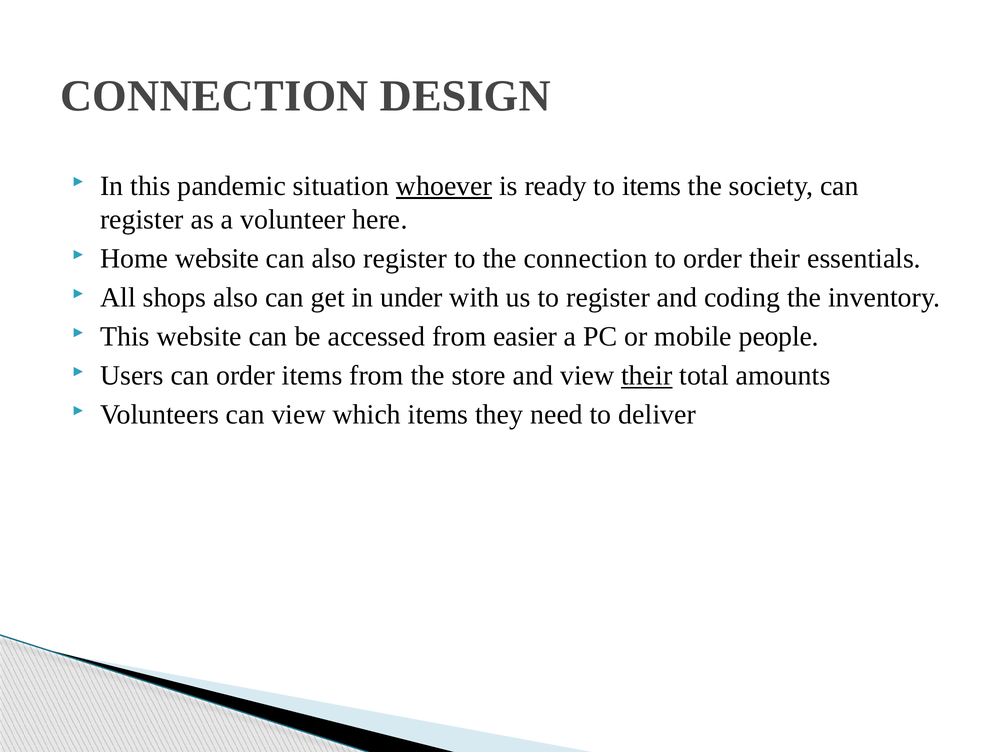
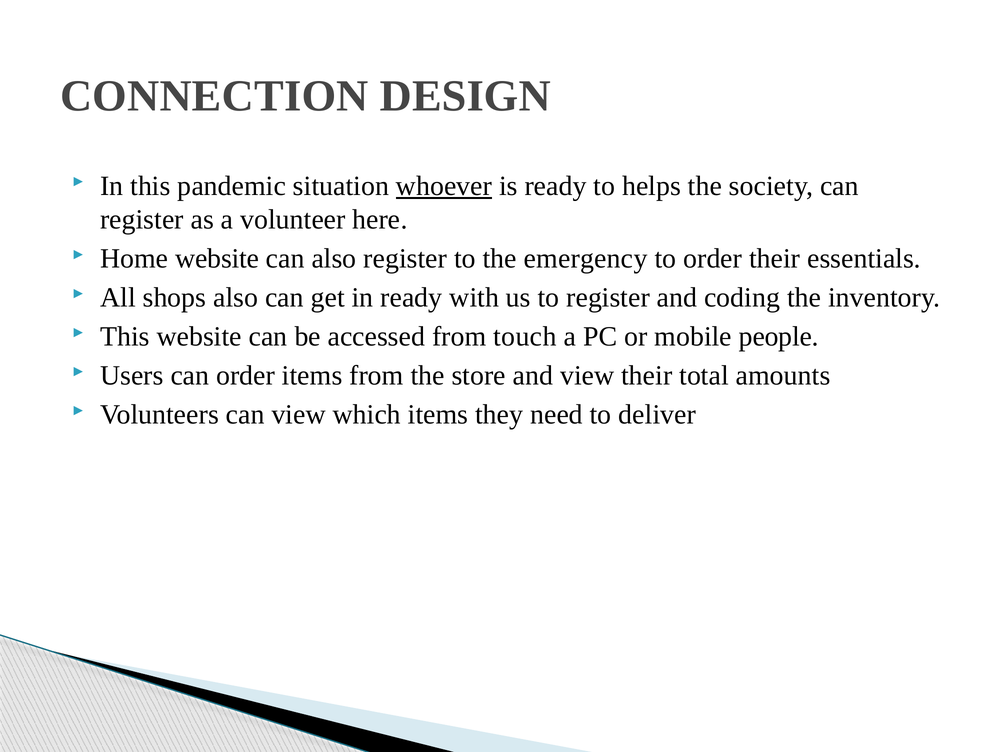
to items: items -> helps (652, 186)
the connection: connection -> emergency (586, 259)
in under: under -> ready (411, 298)
easier: easier -> touch (525, 337)
their underline: present -> none (647, 376)
